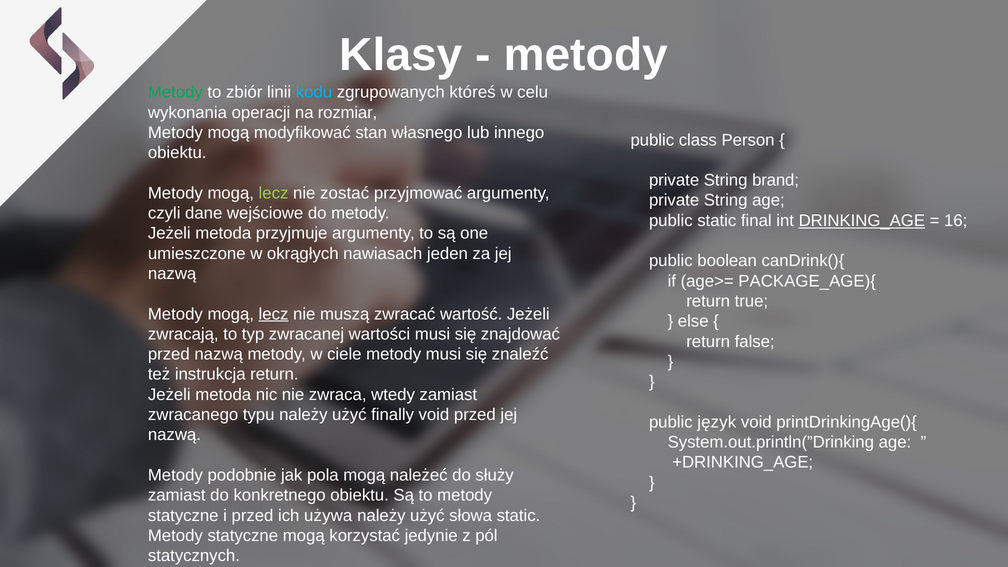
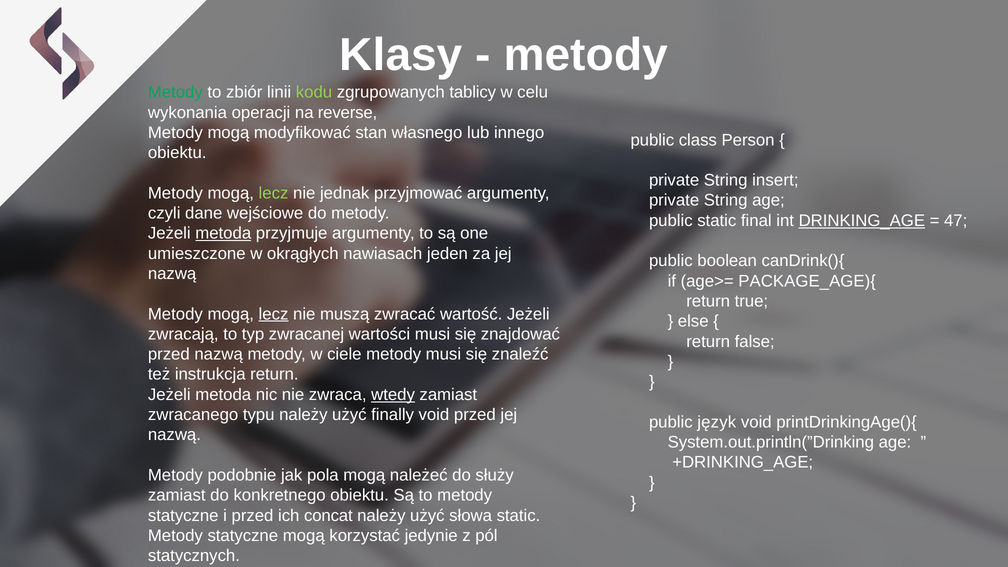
kodu colour: light blue -> light green (314, 92)
któreś: któreś -> tablicy (473, 92)
rozmiar: rozmiar -> reverse (348, 112)
brand: brand -> insert (775, 180)
zostać: zostać -> jednak (345, 193)
16: 16 -> 47 (956, 221)
metoda underline: none -> present (223, 233)
wtedy underline: none -> present (393, 395)
używa: używa -> concat (328, 515)
